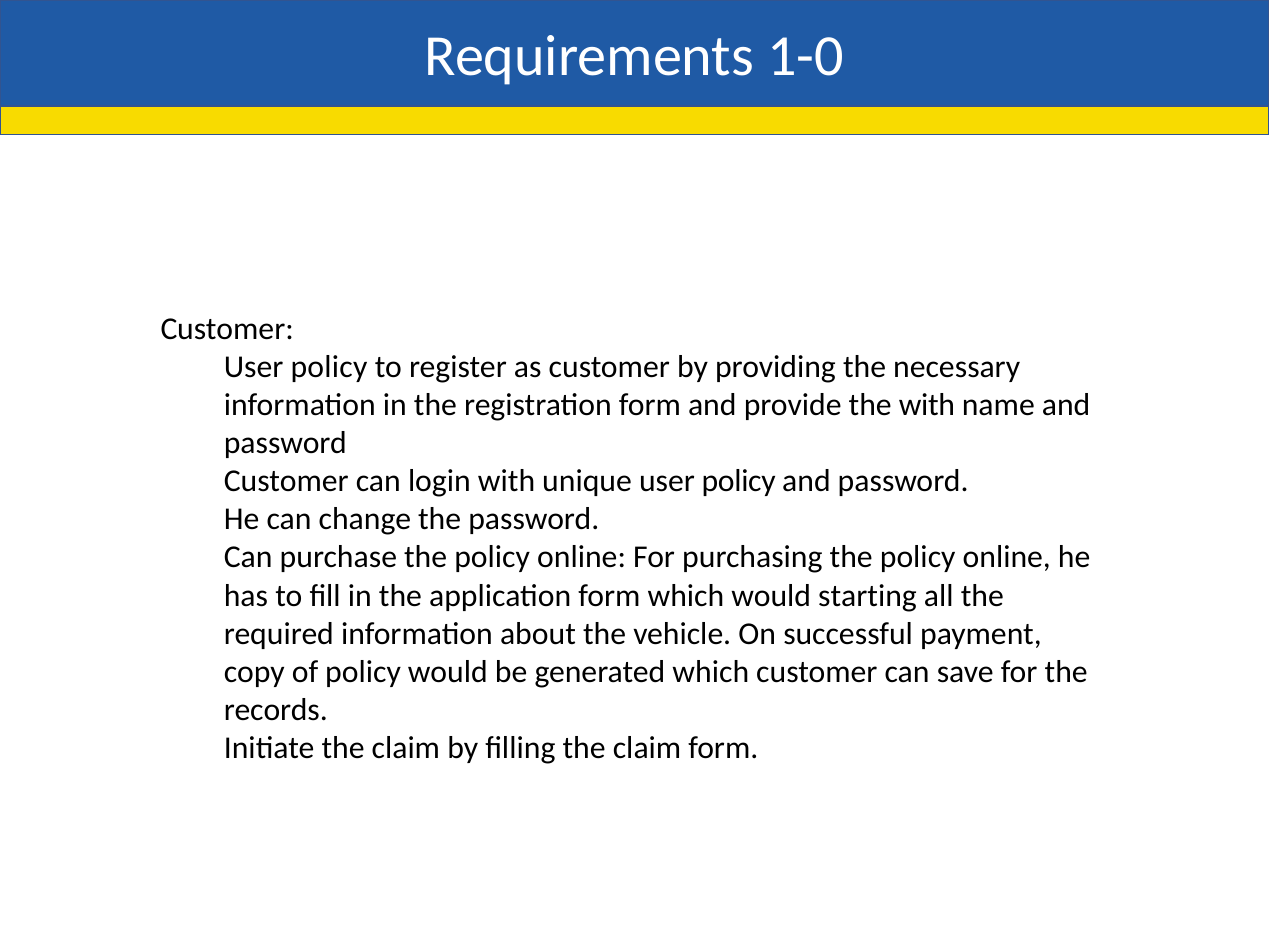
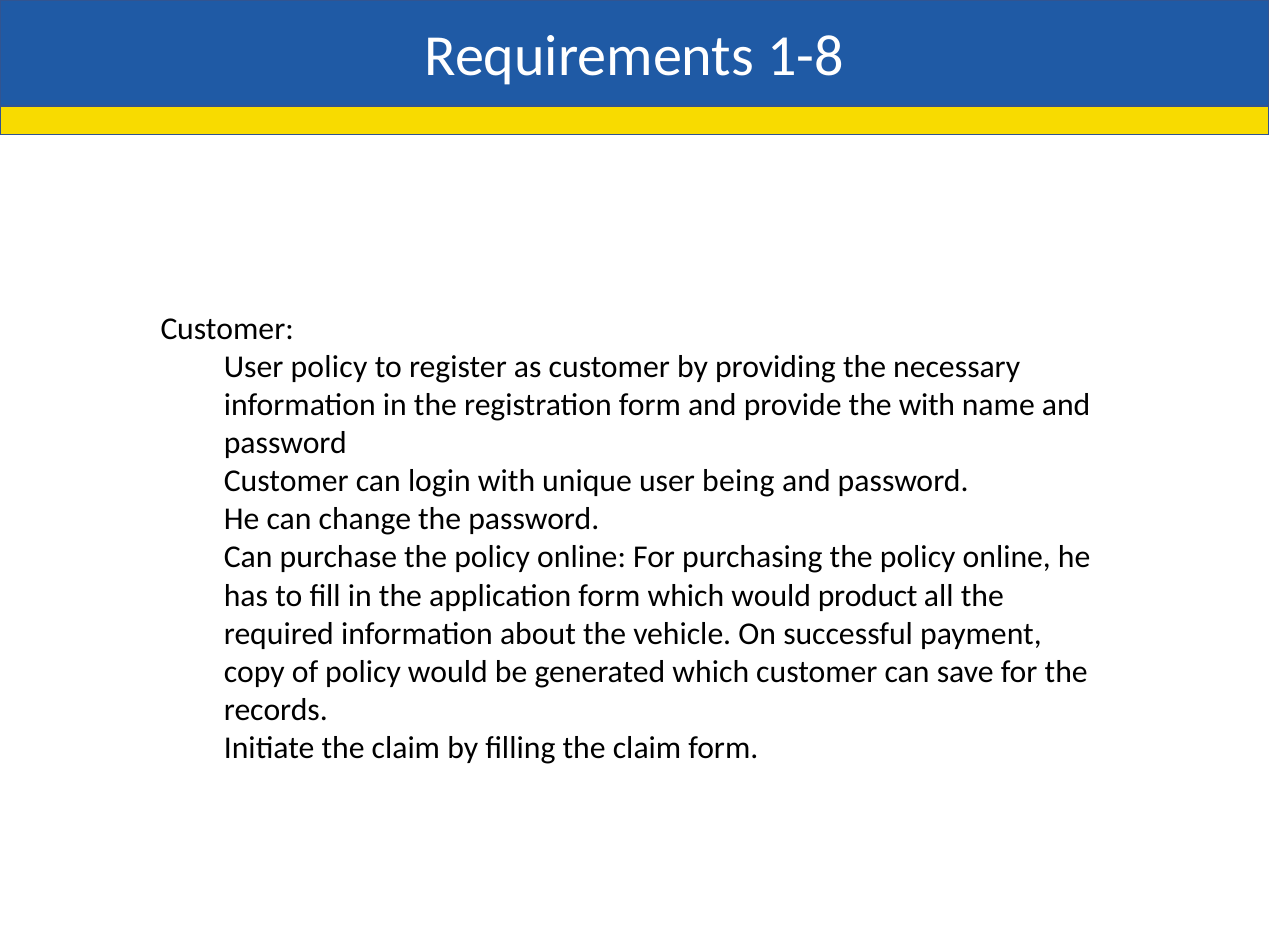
1-0: 1-0 -> 1-8 (806, 56)
unique user policy: policy -> being (738, 481)
starting: starting -> product (868, 595)
